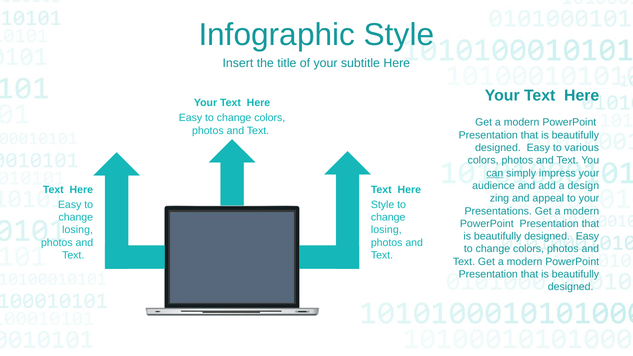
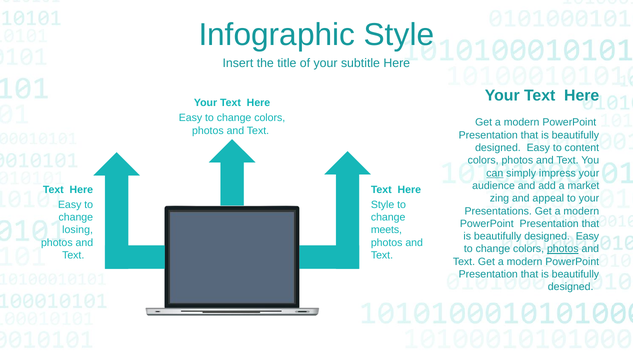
various: various -> content (582, 148)
design: design -> market (583, 186)
losing: losing -> meets (386, 230)
photos underline: none -> present (563, 249)
